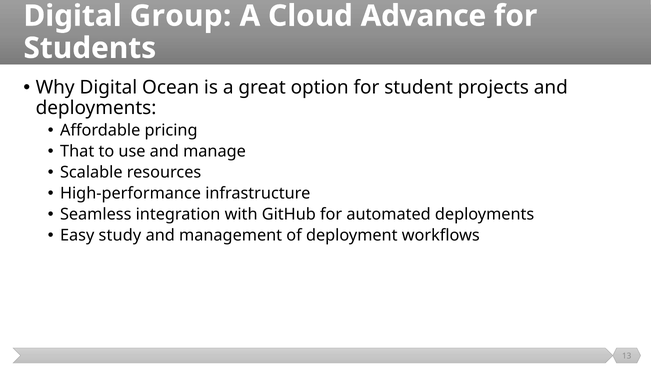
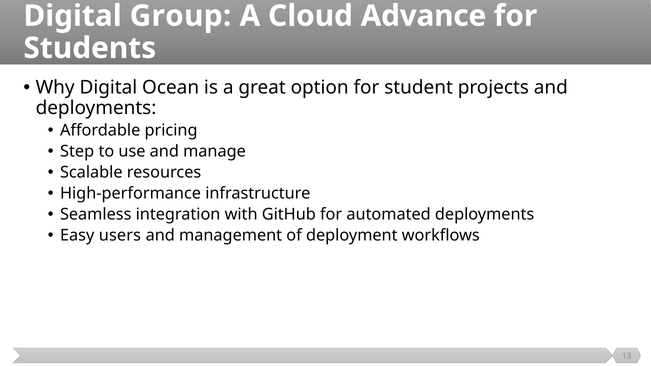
That: That -> Step (77, 152)
study: study -> users (120, 235)
